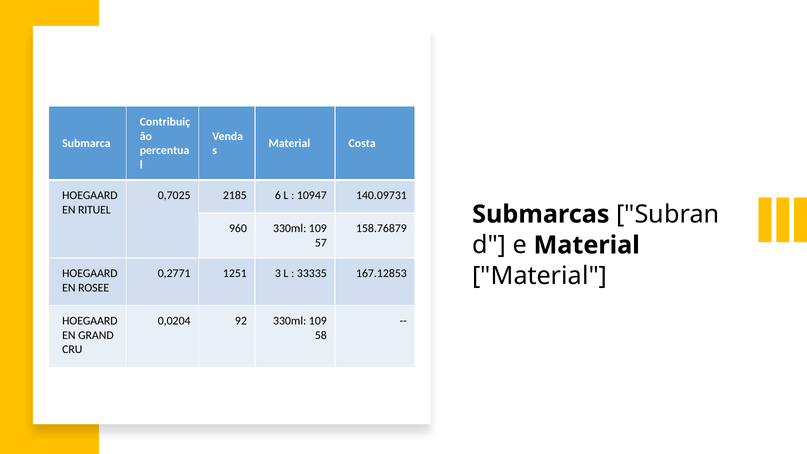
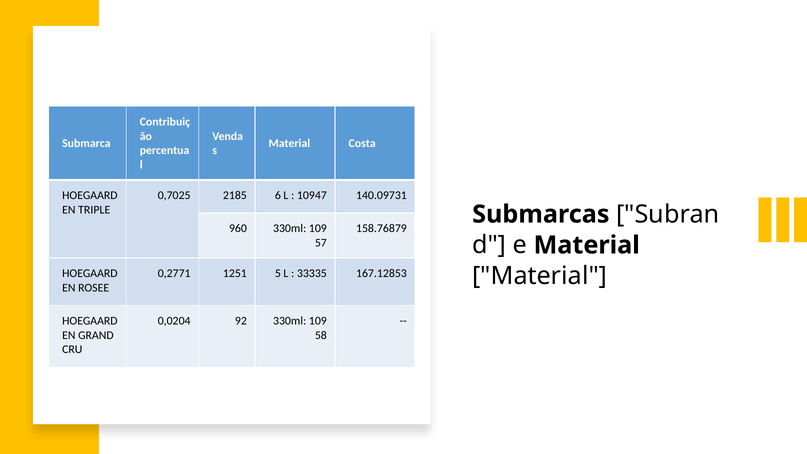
RITUEL: RITUEL -> TRIPLE (94, 210)
3: 3 -> 5 (278, 273)
